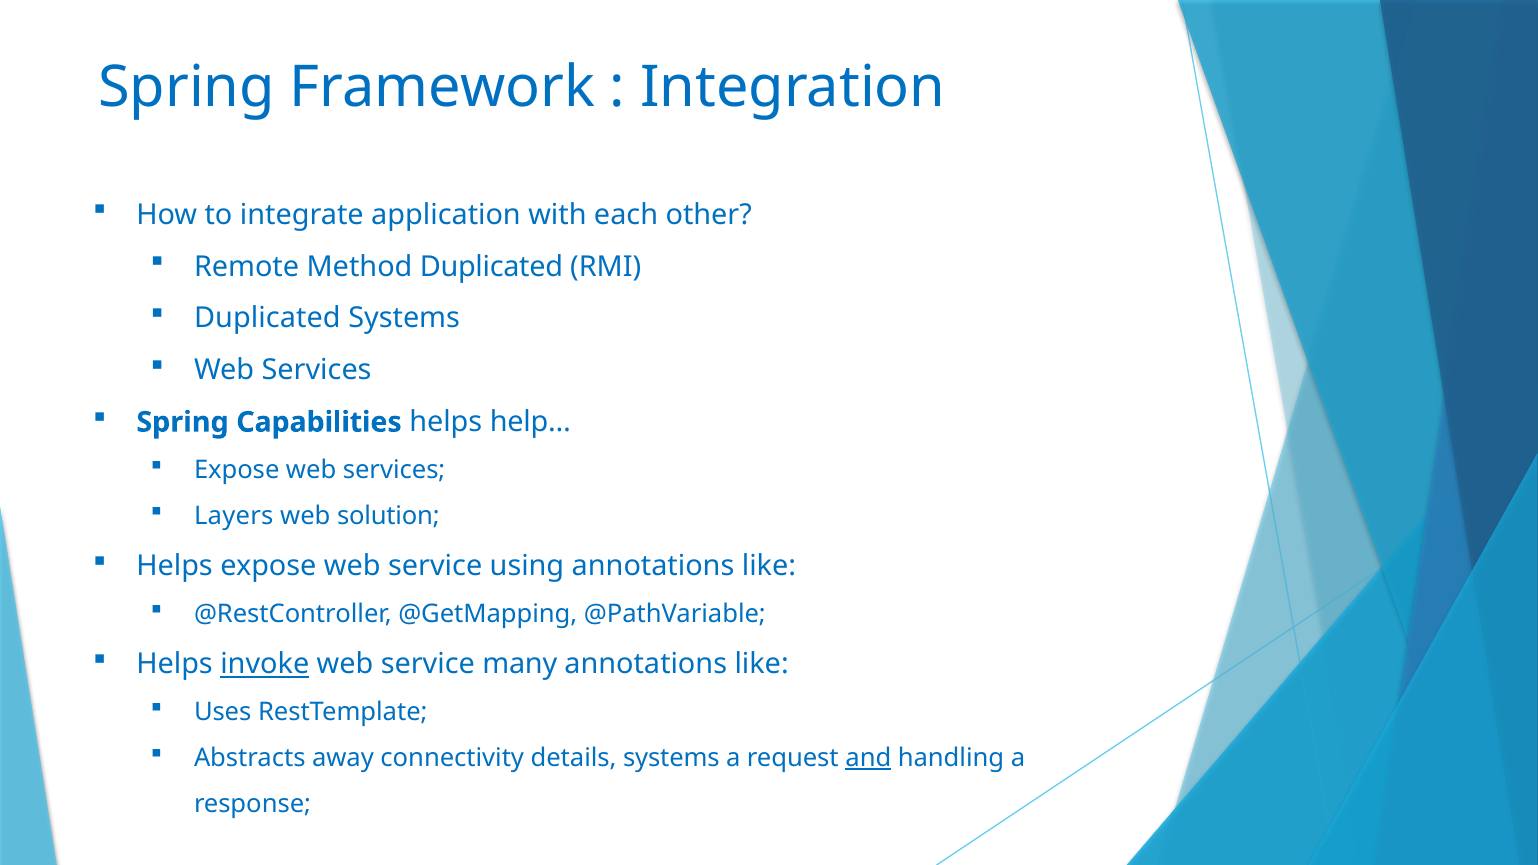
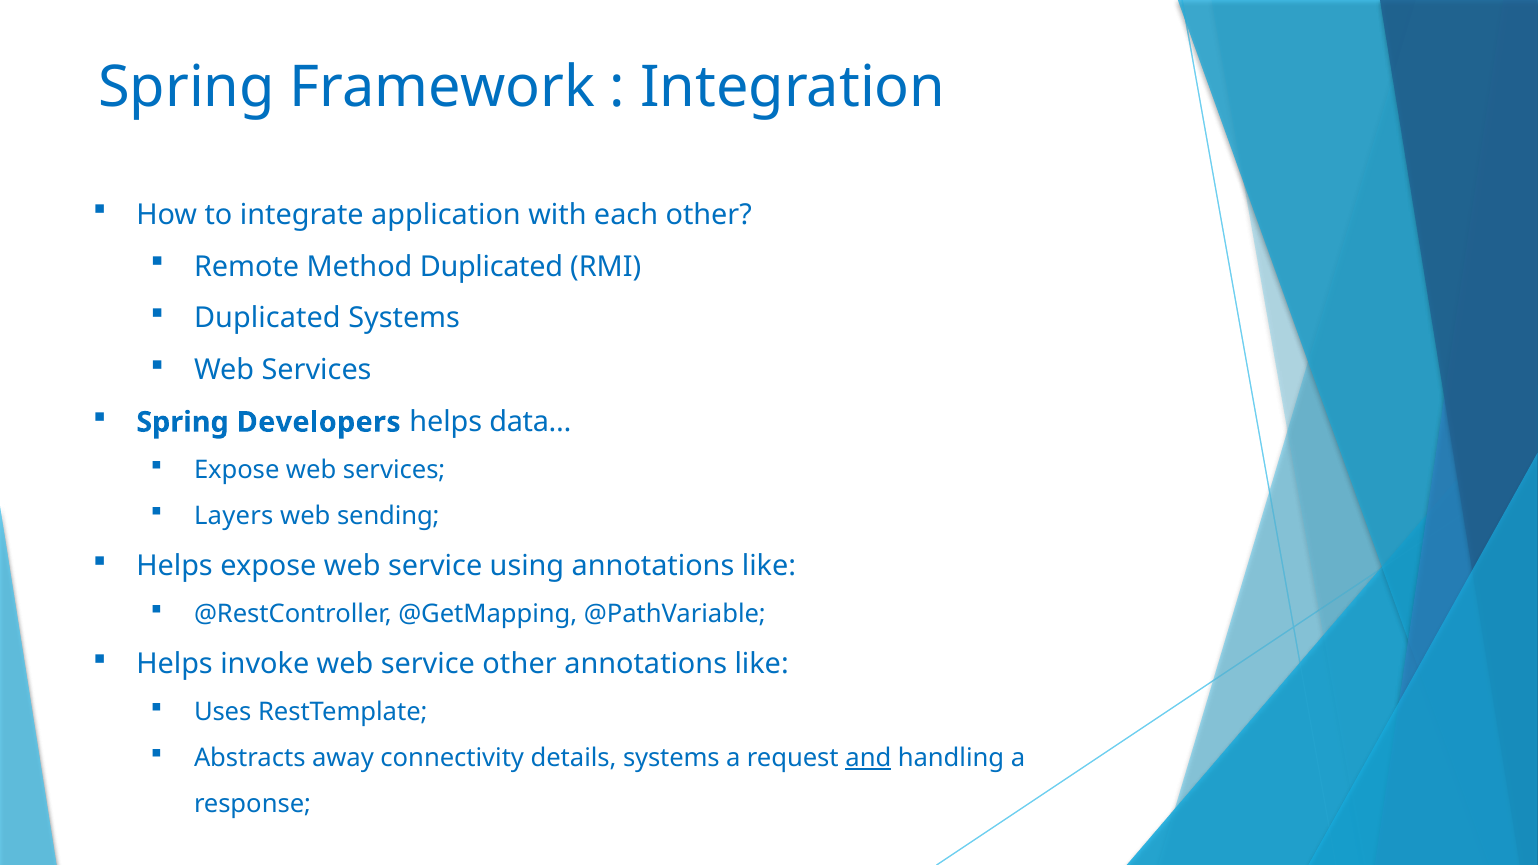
Capabilities: Capabilities -> Developers (319, 422)
help…: help… -> data… (530, 422)
solution: solution -> sending (388, 516)
invoke underline: present -> none (265, 664)
service many: many -> other (520, 664)
